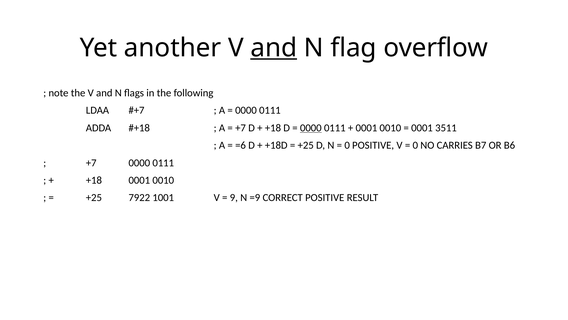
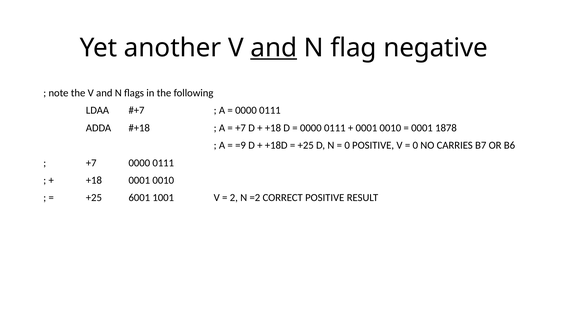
overflow: overflow -> negative (436, 48)
0000 underline: present -> none (311, 128)
3511: 3511 -> 1878 (446, 128)
=6: =6 -> =9 (241, 145)
7922: 7922 -> 6001 (139, 197)
9: 9 -> 2 (234, 197)
=9: =9 -> =2 (255, 197)
